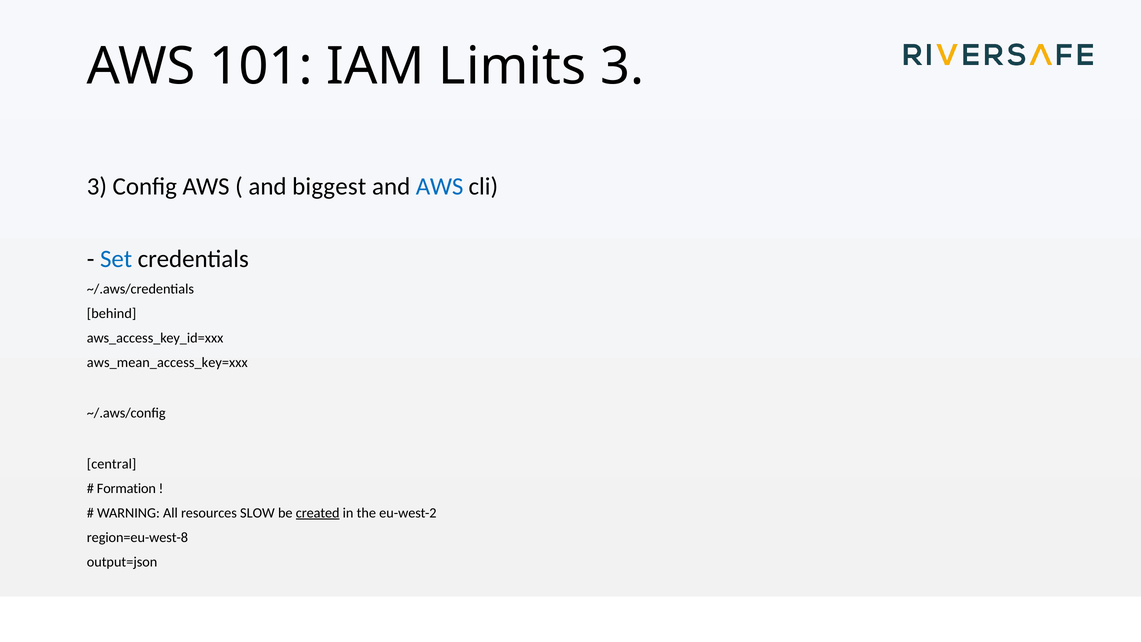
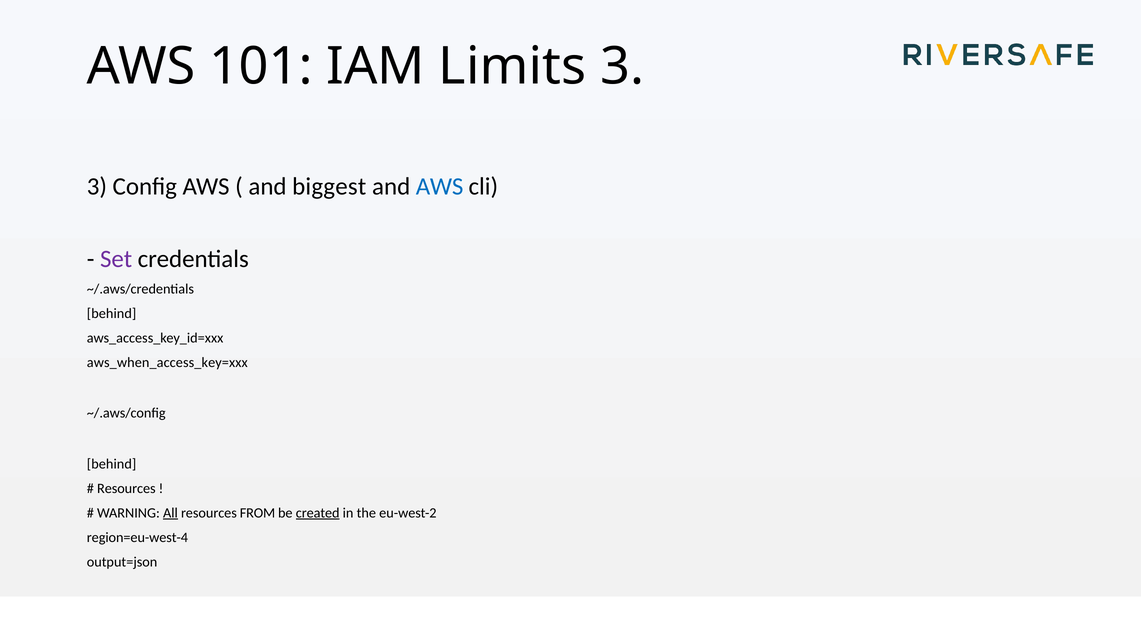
Set colour: blue -> purple (116, 259)
aws_mean_access_key=xxx: aws_mean_access_key=xxx -> aws_when_access_key=xxx (167, 363)
central: central -> behind (112, 464)
Formation: Formation -> Resources (126, 488)
All underline: none -> present (170, 513)
SLOW: SLOW -> FROM (257, 513)
region=eu-west-8: region=eu-west-8 -> region=eu-west-4 (137, 537)
